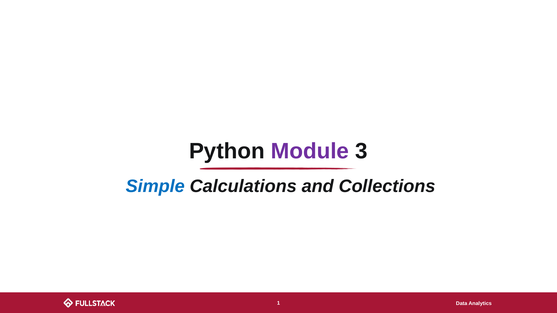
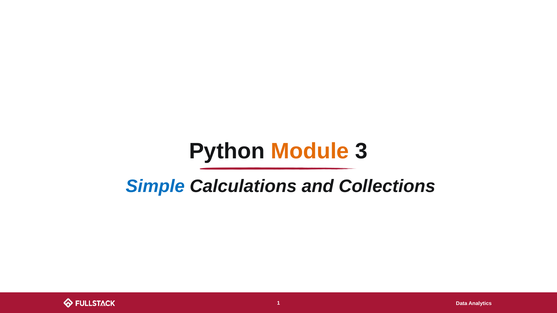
Module colour: purple -> orange (310, 151)
